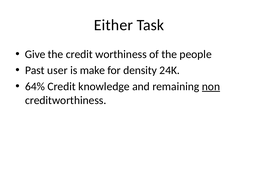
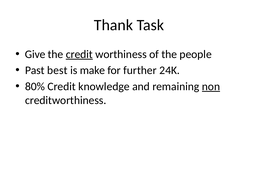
Either: Either -> Thank (113, 25)
credit underline: none -> present (79, 54)
user: user -> best (57, 70)
density: density -> further (140, 70)
64%: 64% -> 80% (35, 86)
